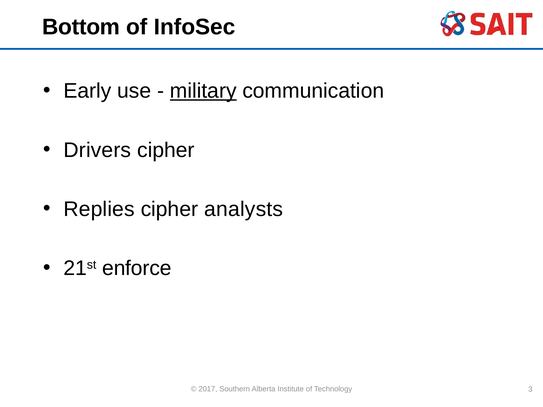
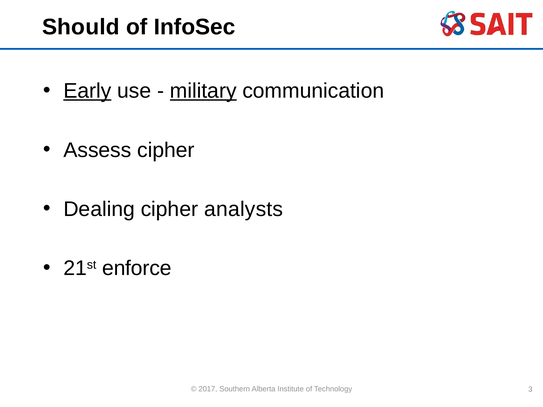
Bottom: Bottom -> Should (81, 27)
Early underline: none -> present (87, 91)
Drivers: Drivers -> Assess (97, 150)
Replies: Replies -> Dealing (99, 209)
